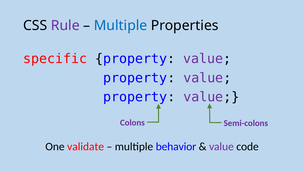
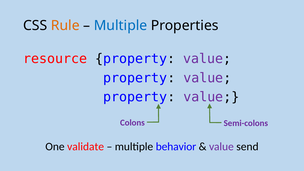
Rule colour: purple -> orange (65, 26)
specific: specific -> resource (55, 59)
code: code -> send (247, 147)
